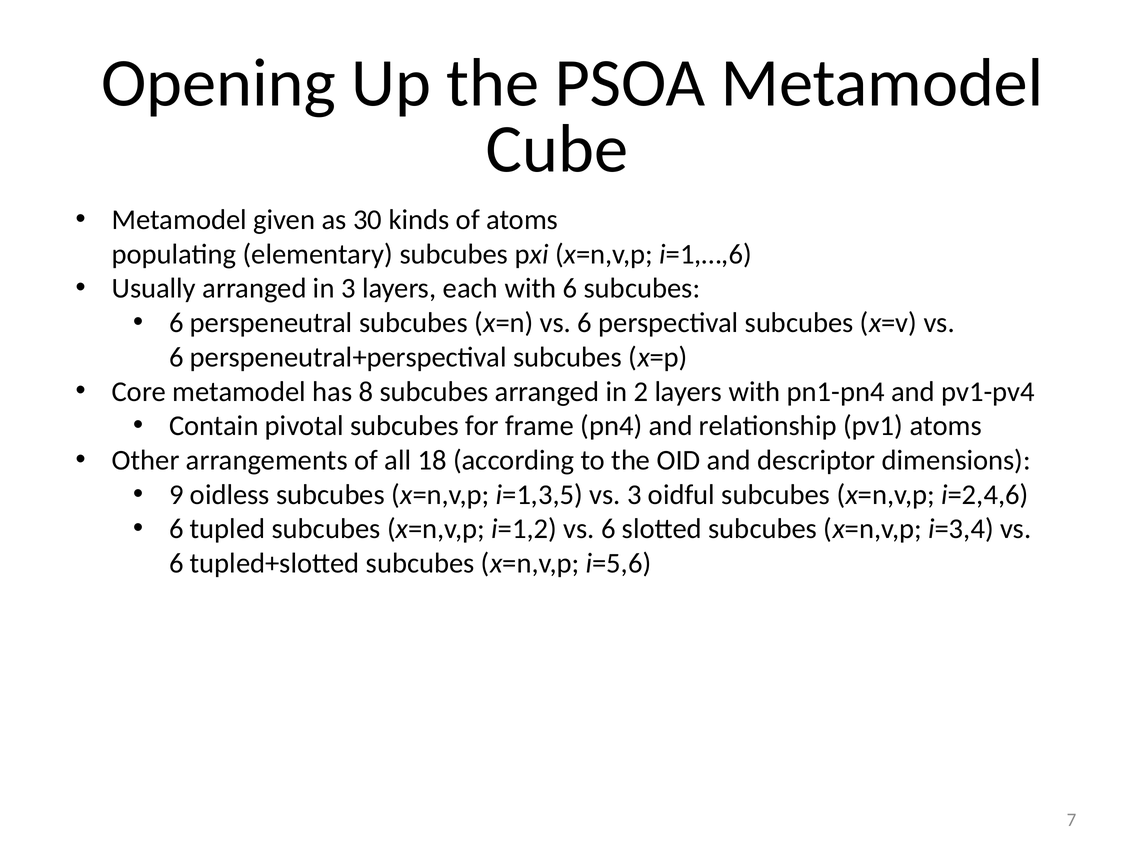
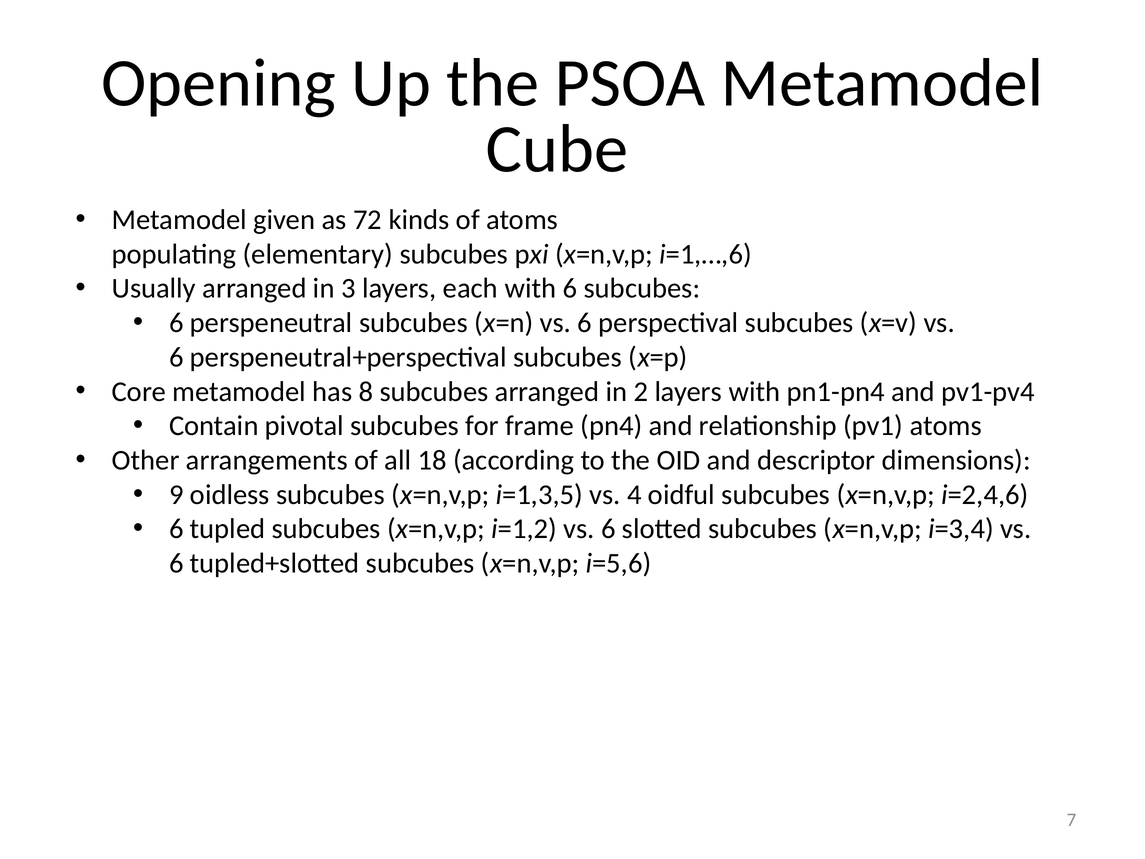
30: 30 -> 72 (367, 220)
vs 3: 3 -> 4 (634, 494)
